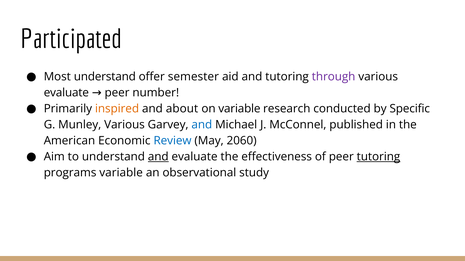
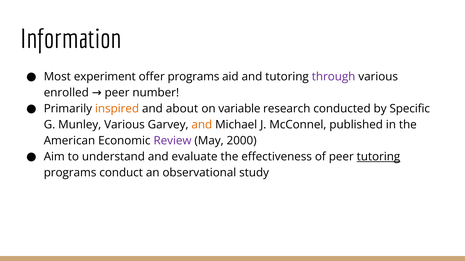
Participated: Participated -> Information (71, 39)
Most understand: understand -> experiment (105, 77)
offer semester: semester -> programs (194, 77)
evaluate: evaluate -> enrolled (66, 93)
and colour: blue -> orange (202, 125)
Review colour: blue -> purple (173, 141)
2060: 2060 -> 2000 (242, 141)
and underline: present -> none (158, 157)
programs variable: variable -> conduct (121, 173)
